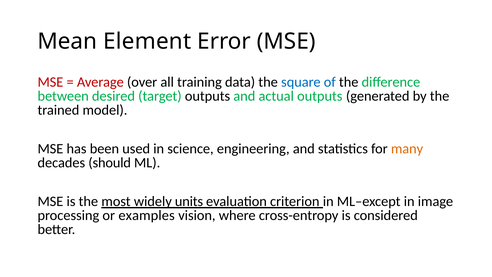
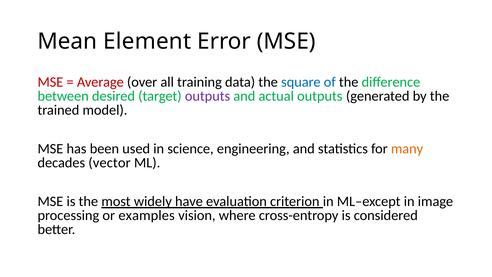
outputs colour: black -> purple (208, 96)
should: should -> vector (110, 163)
units: units -> have (189, 201)
